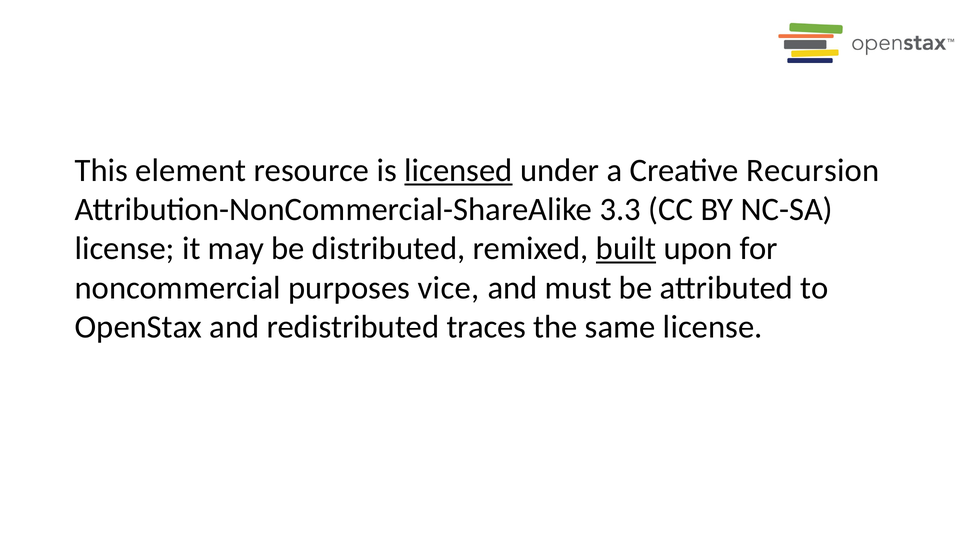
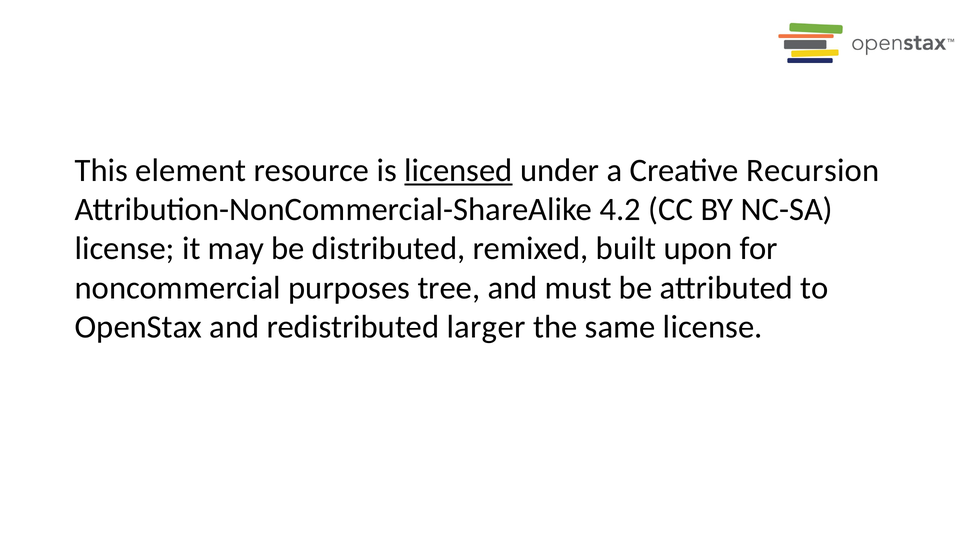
3.3: 3.3 -> 4.2 (620, 210)
built underline: present -> none (626, 249)
vice: vice -> tree (449, 288)
traces: traces -> larger (486, 327)
